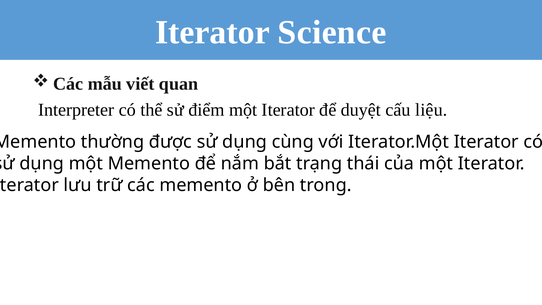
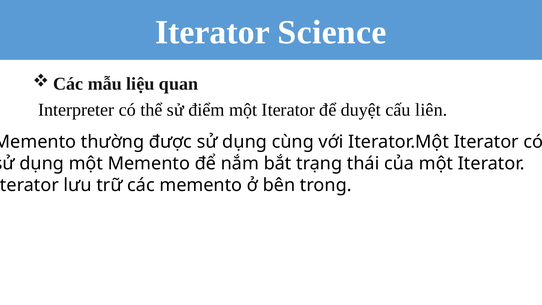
viết: viết -> liệu (140, 84)
liệu: liệu -> liên (431, 110)
